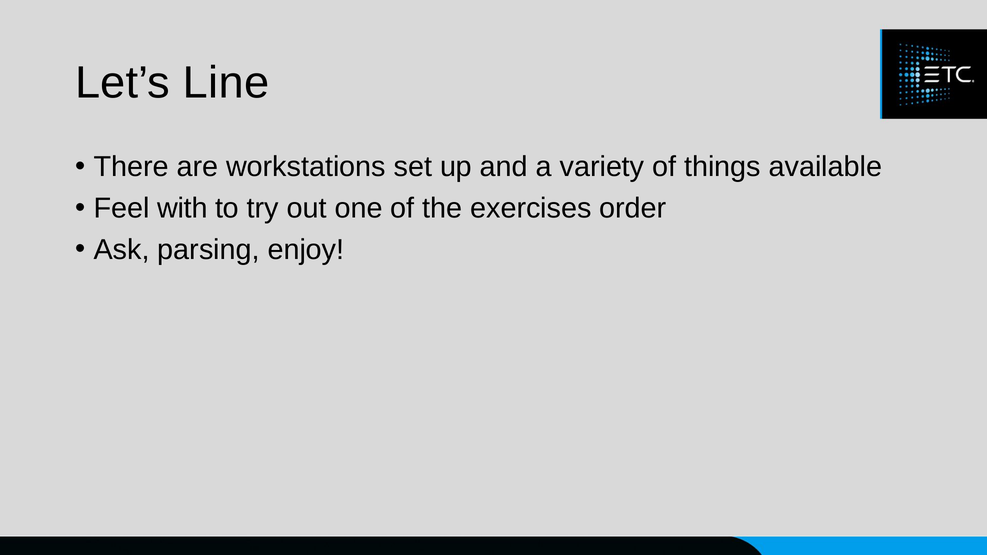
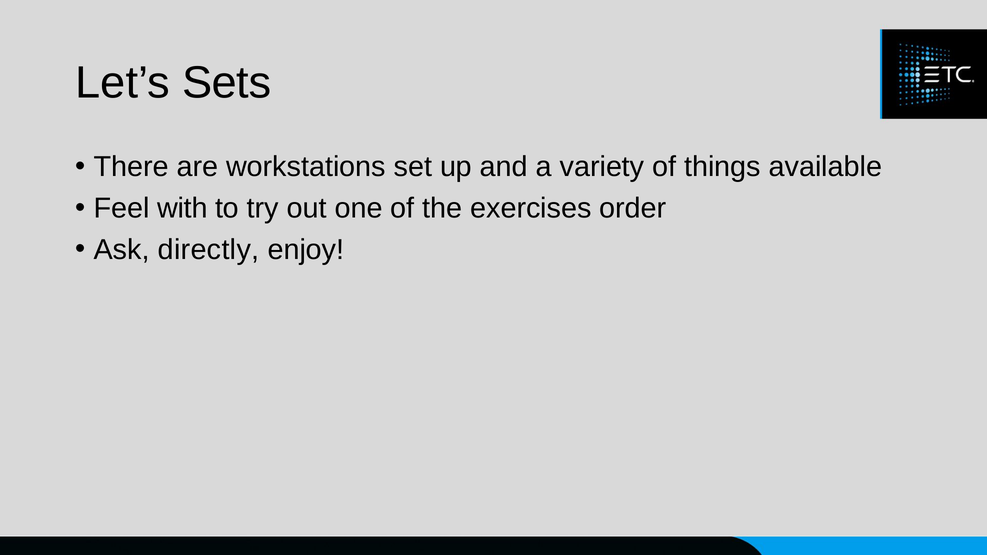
Line: Line -> Sets (227, 83)
parsing: parsing -> directly (208, 250)
